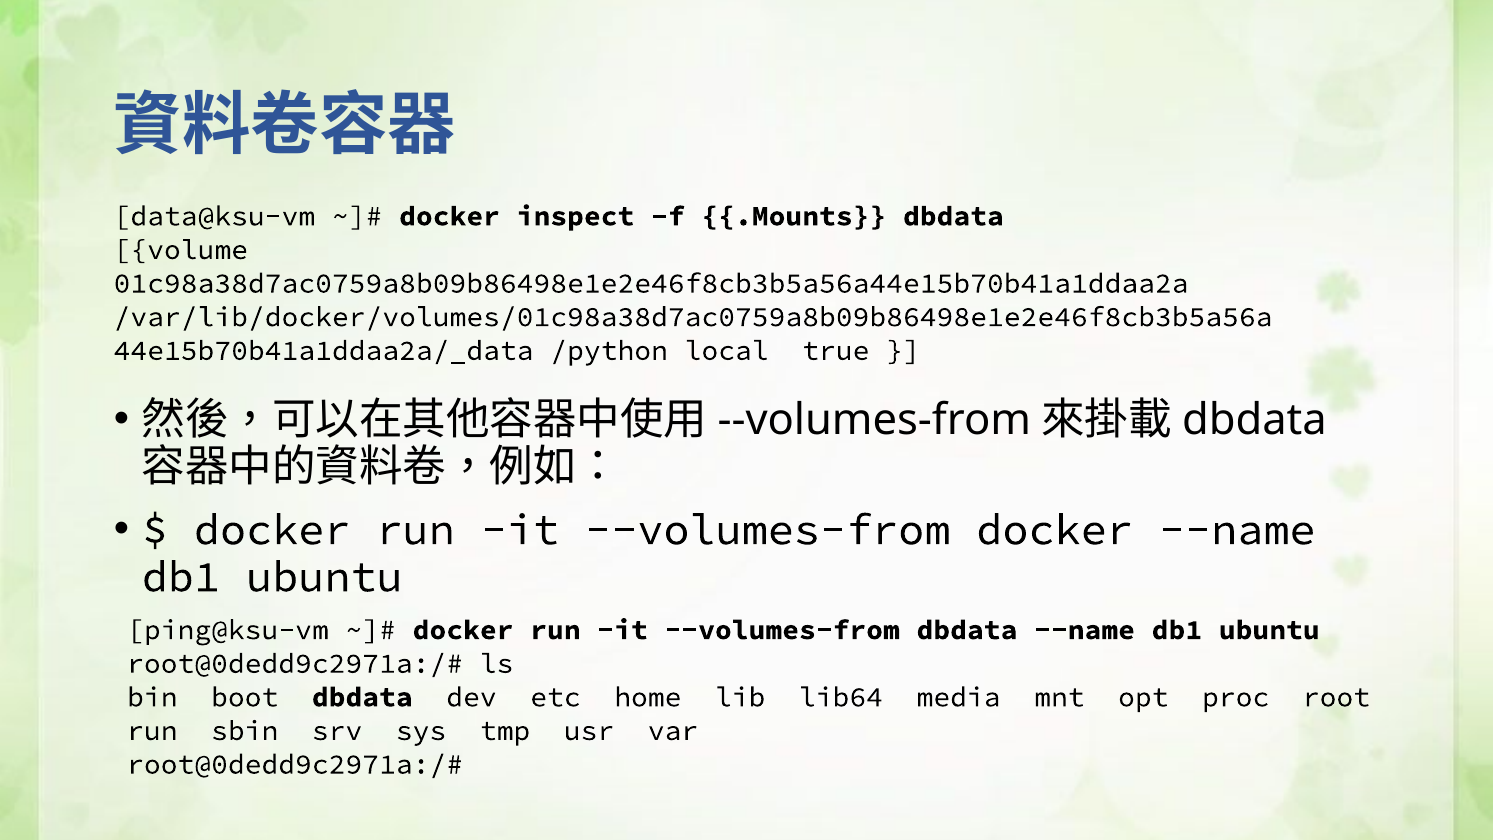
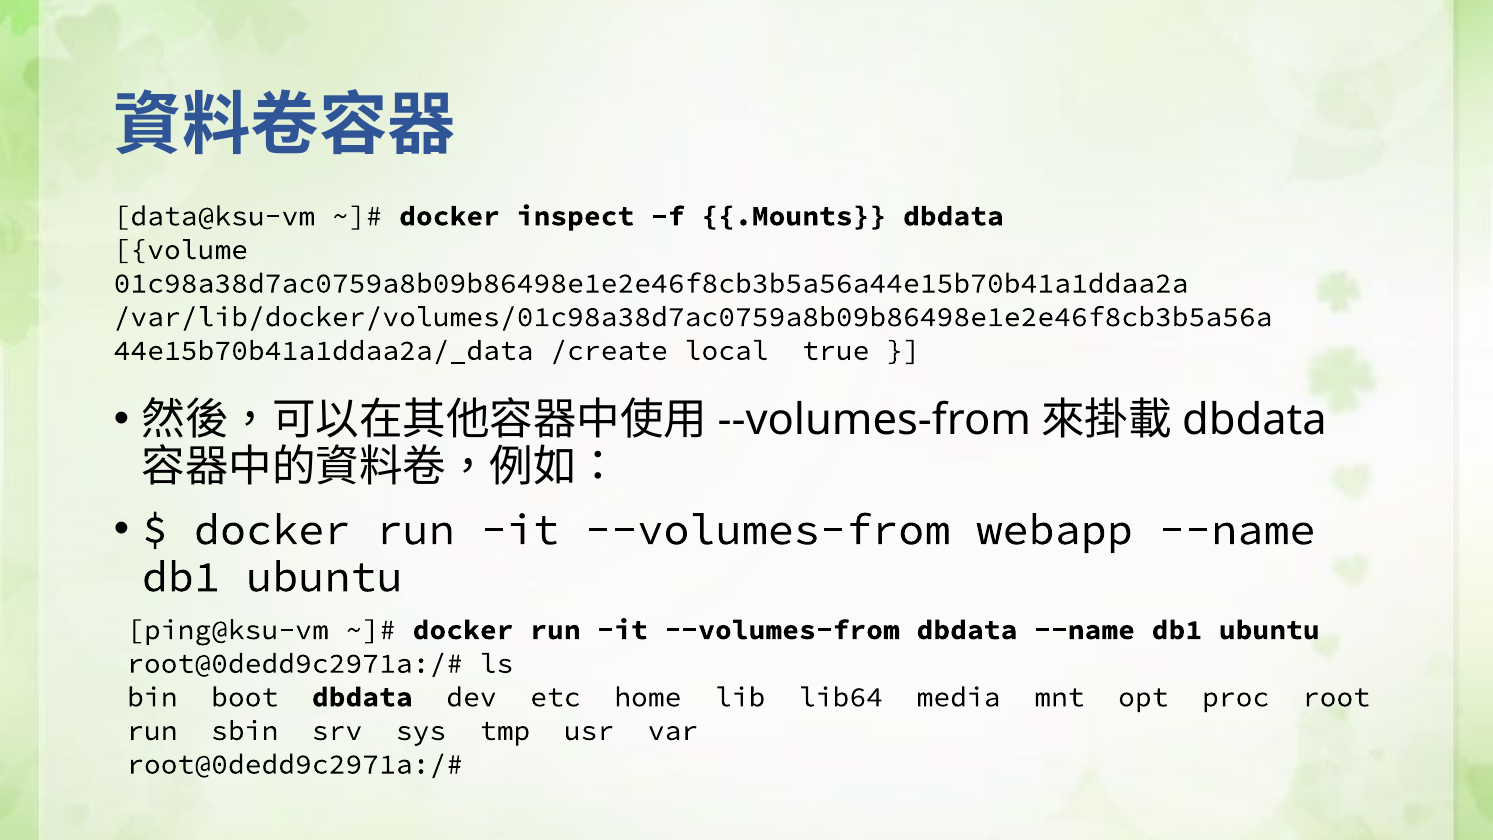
/python: /python -> /create (609, 350)
--volumes-from docker: docker -> webapp (1055, 530)
